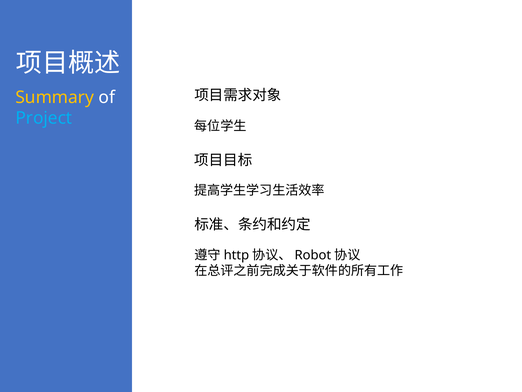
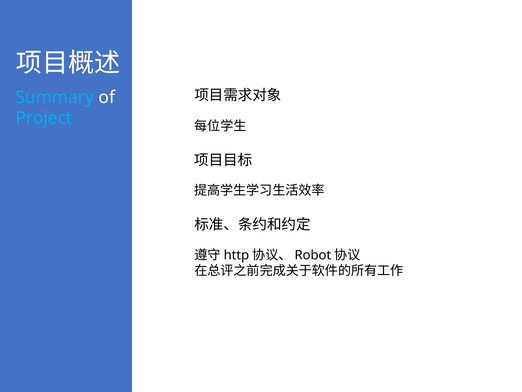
Summary colour: yellow -> light blue (55, 97)
